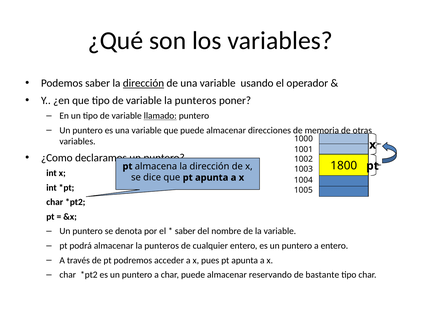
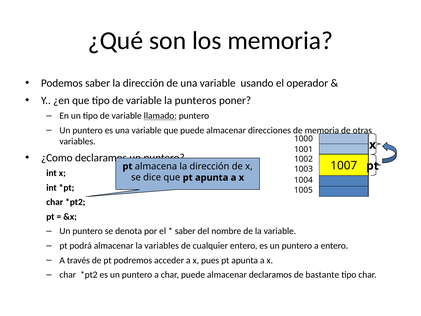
los variables: variables -> memoria (280, 41)
dirección underline: present -> none (143, 83)
1800: 1800 -> 1007 (344, 165)
almacenar la punteros: punteros -> variables (162, 246)
almacenar reservando: reservando -> declaramos (270, 275)
